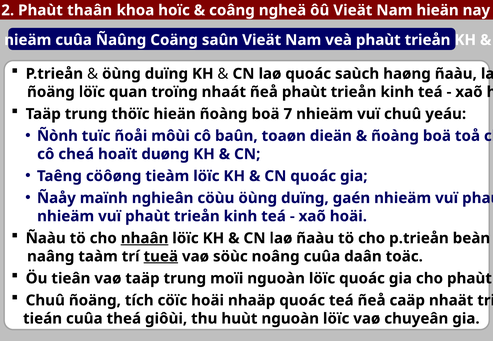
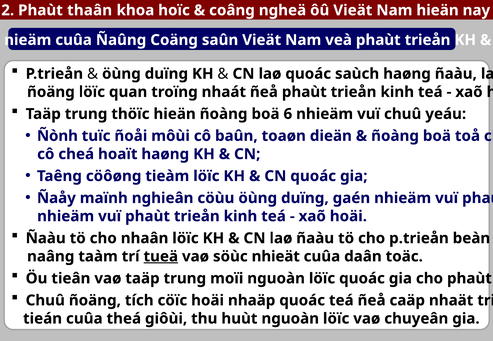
7: 7 -> 6 (288, 114)
hoaït duøng: duøng -> haøng (165, 154)
nhaân underline: present -> none (145, 238)
noâng: noâng -> nhieät (276, 256)
